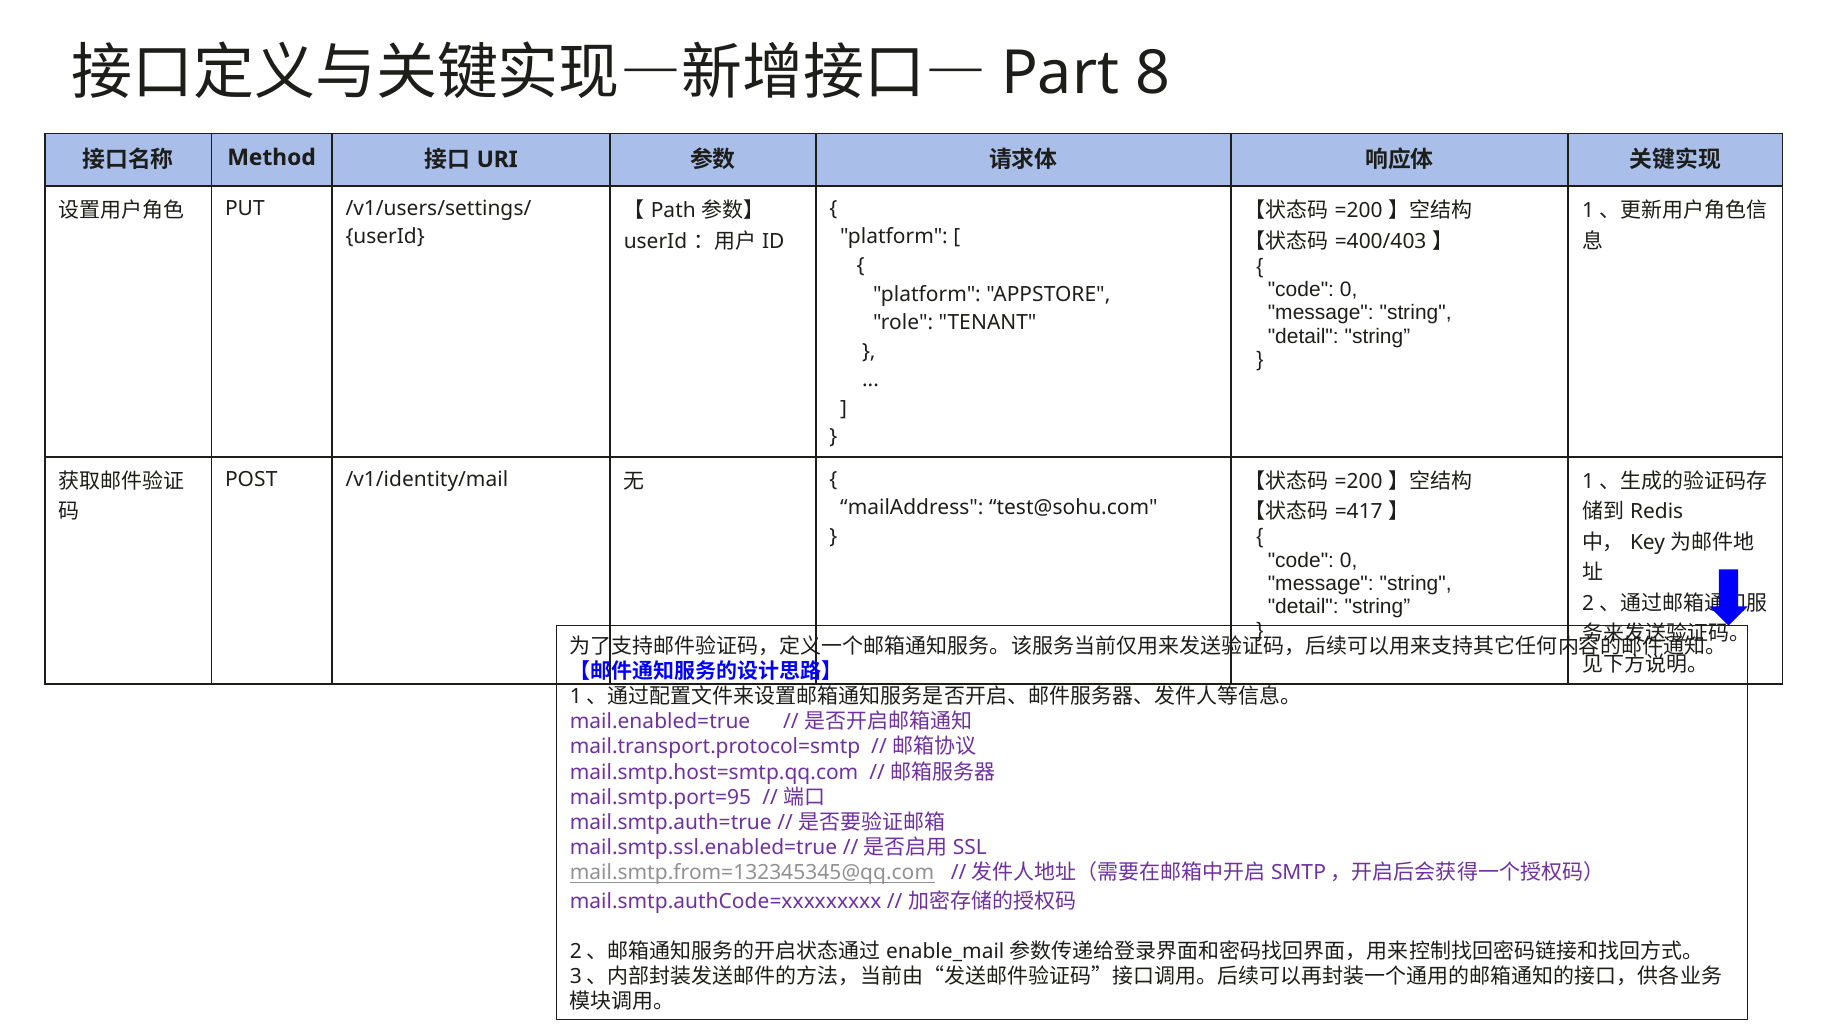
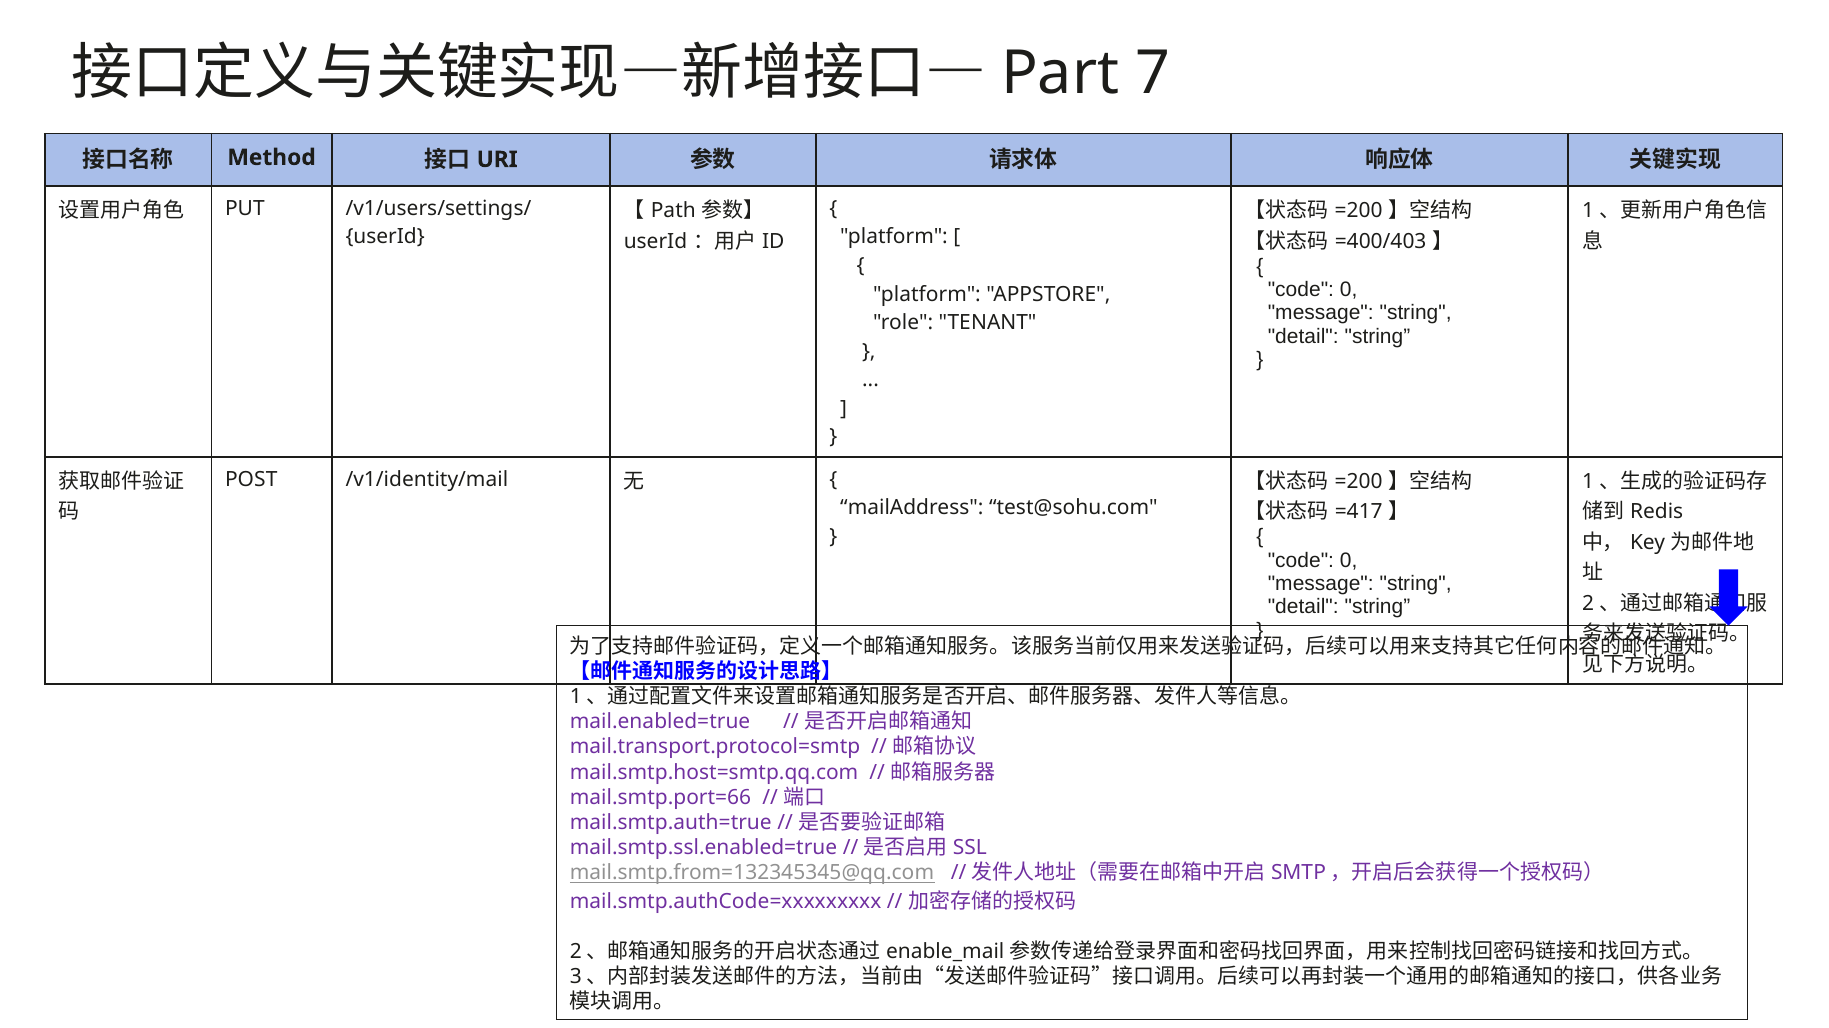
8: 8 -> 7 (1153, 73)
mail.smtp.port=95: mail.smtp.port=95 -> mail.smtp.port=66 (661, 798)
